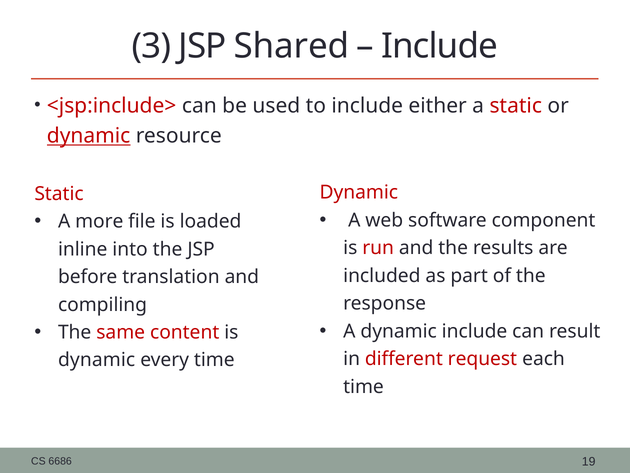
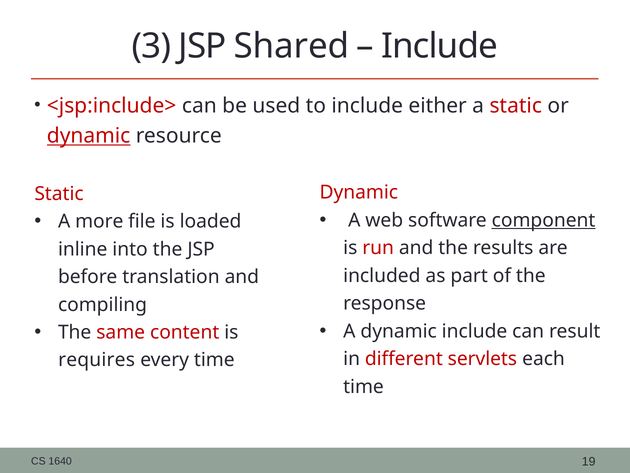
component underline: none -> present (544, 220)
request: request -> servlets (482, 359)
dynamic: dynamic -> requires (97, 360)
6686: 6686 -> 1640 (60, 461)
